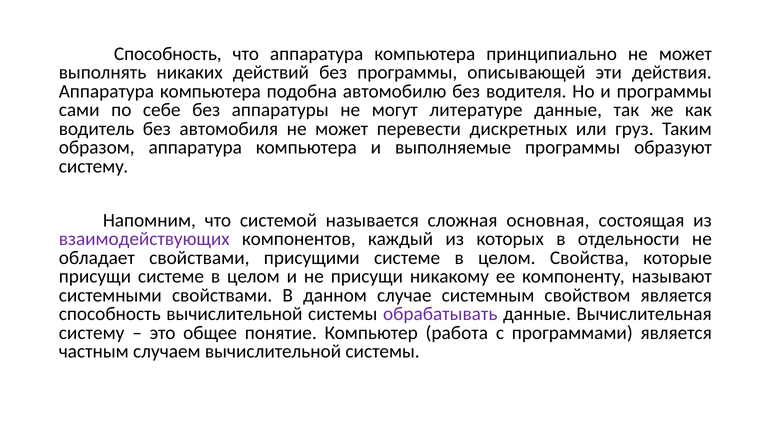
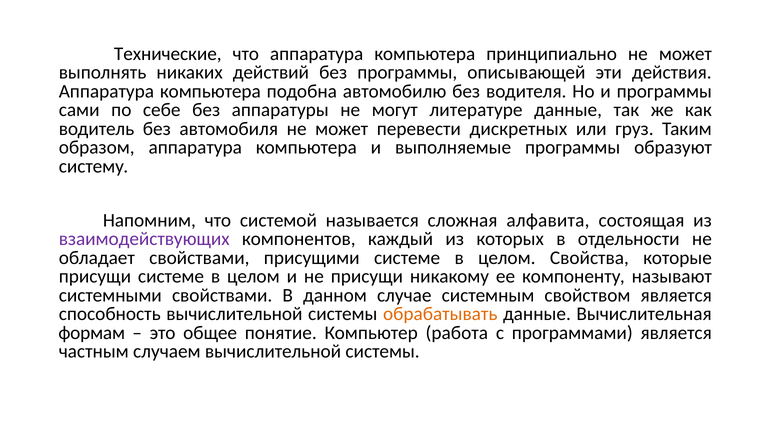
Способность: Способность -> Технические (168, 54)
основная: основная -> алфавита (548, 220)
обрабатывать colour: purple -> orange (440, 314)
систему: систему -> формам (92, 333)
